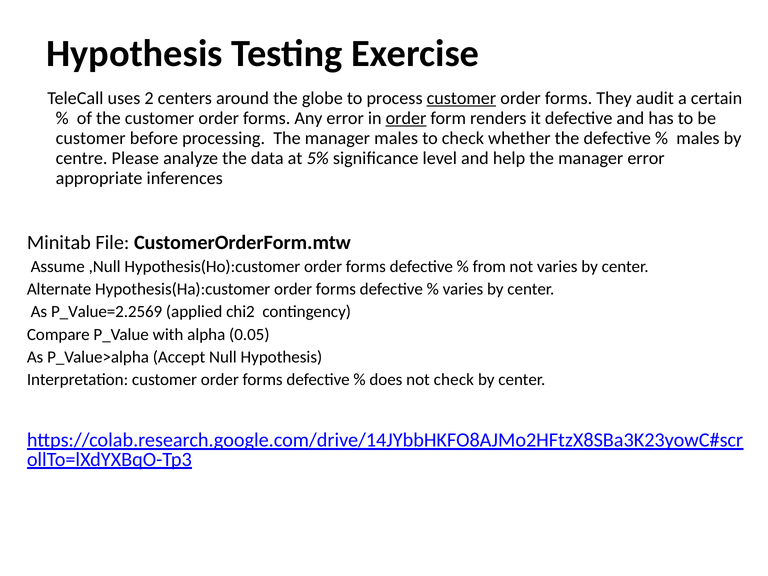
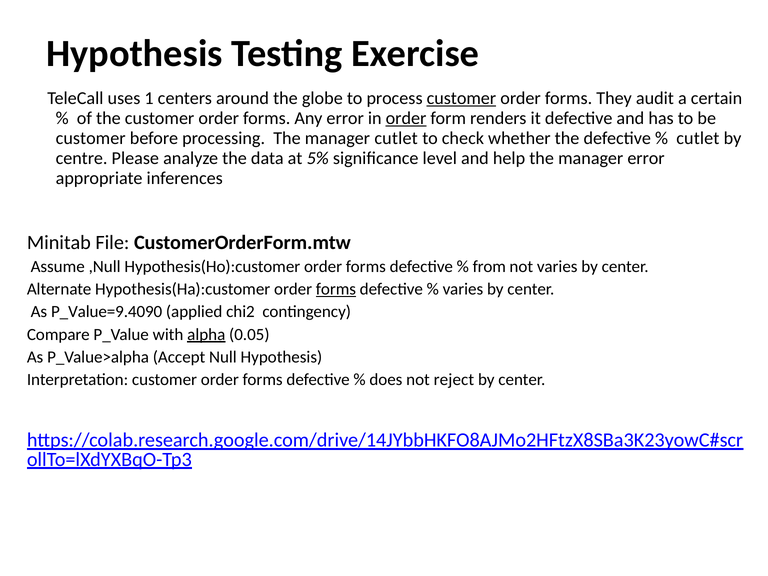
2: 2 -> 1 (149, 98)
manager males: males -> cutlet (396, 138)
males: males -> cutlet (698, 138)
forms underline: none -> present (336, 289)
P_Value=2.2569: P_Value=2.2569 -> P_Value=9.4090 (107, 312)
alpha underline: none -> present (206, 334)
not check: check -> reject (454, 380)
